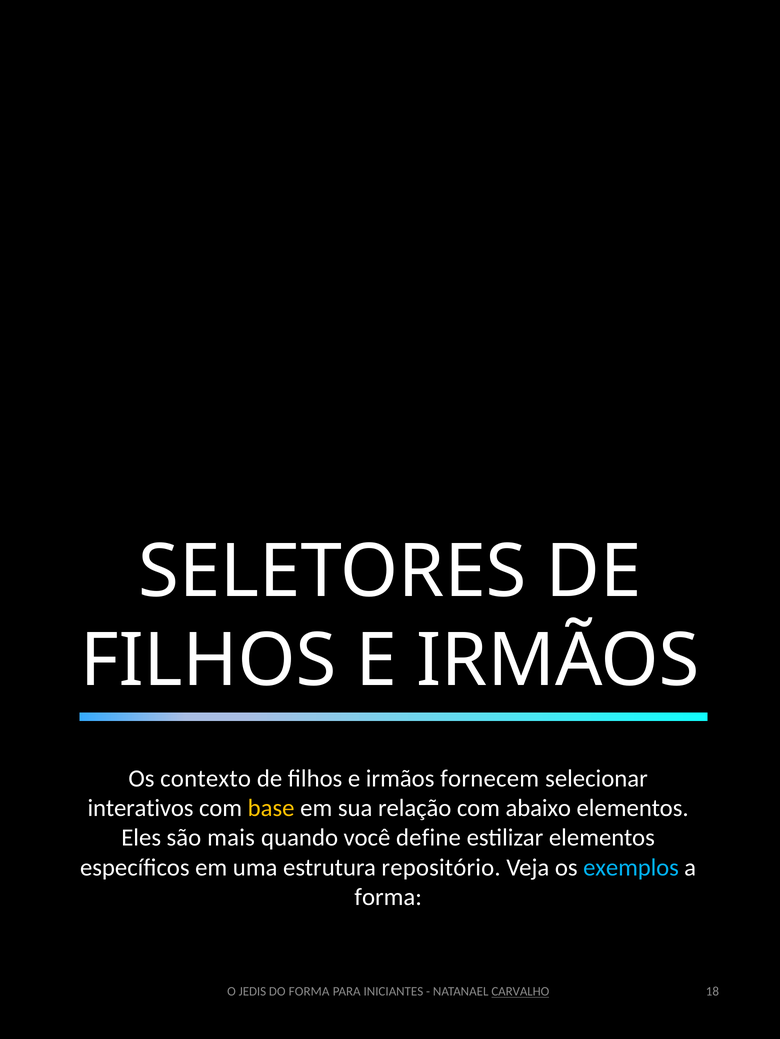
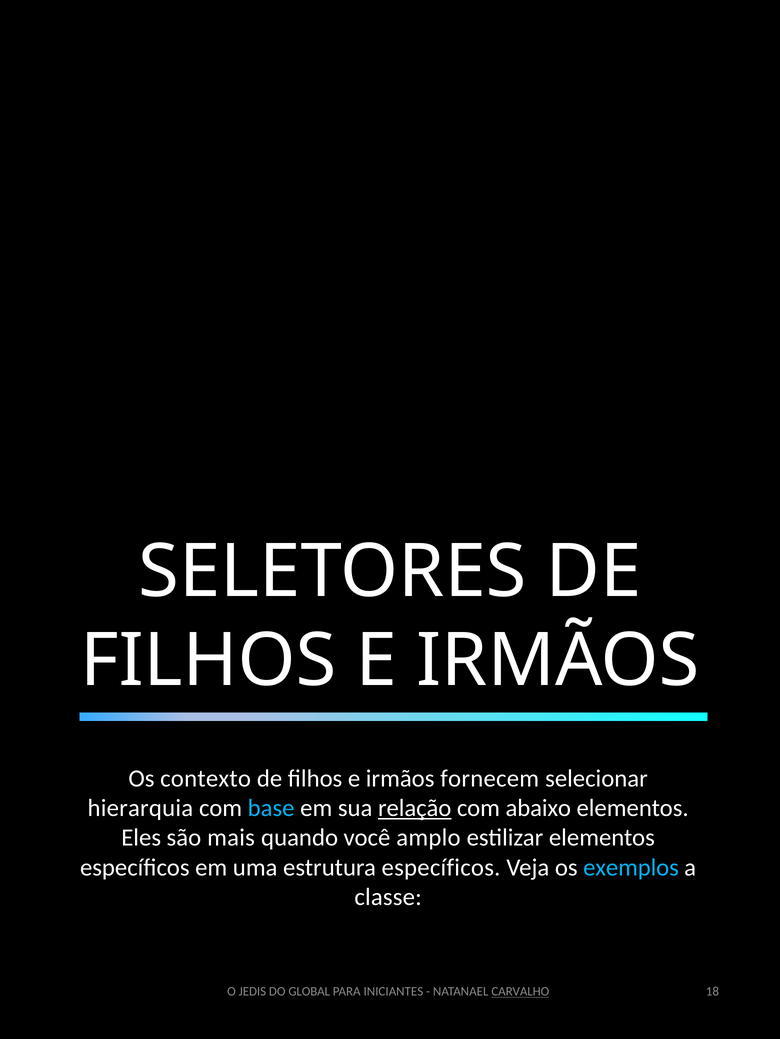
interativos: interativos -> hierarquia (140, 809)
base colour: yellow -> light blue (271, 809)
relação underline: none -> present (415, 809)
define: define -> amplo (428, 839)
estrutura repositório: repositório -> específicos (441, 868)
forma: forma -> classe (388, 898)
DO FORMA: FORMA -> GLOBAL (309, 993)
